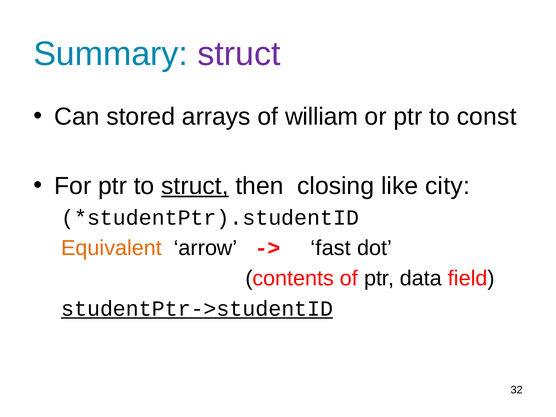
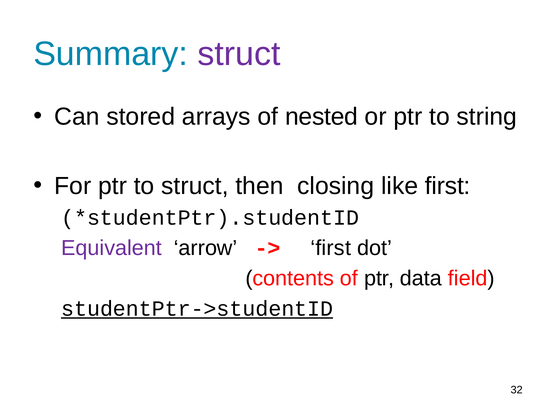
william: william -> nested (322, 117)
const: const -> string (487, 117)
struct underline: present -> none (195, 186)
like city: city -> first (448, 186)
Equivalent colour: orange -> purple (112, 248)
fast: fast -> first (331, 248)
